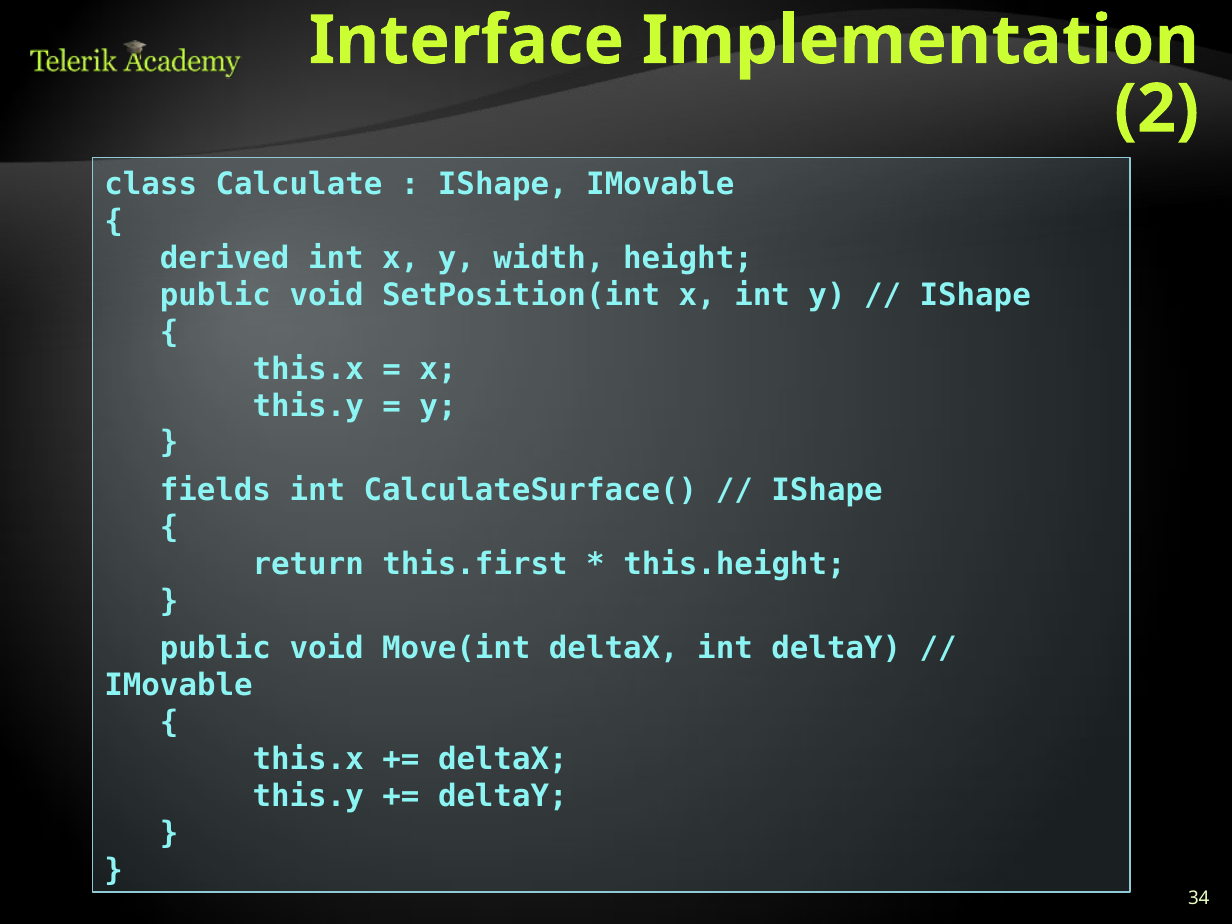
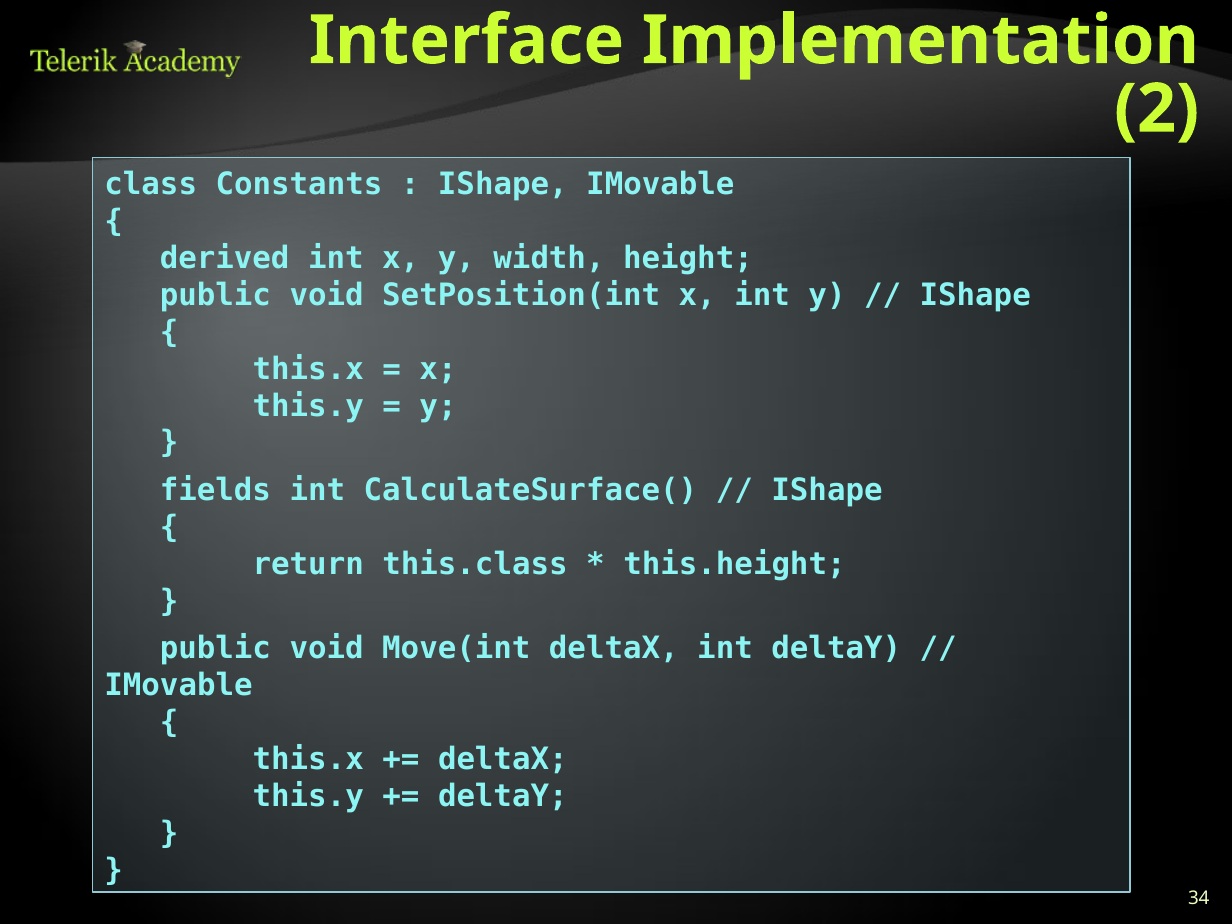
Calculate: Calculate -> Constants (299, 184)
this.first: this.first -> this.class (475, 564)
